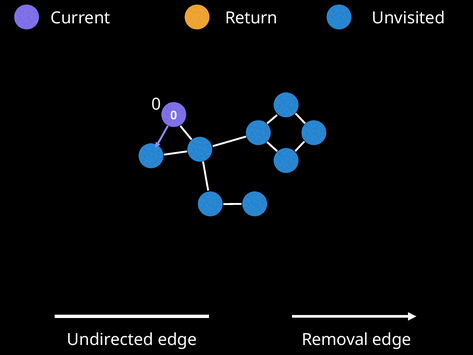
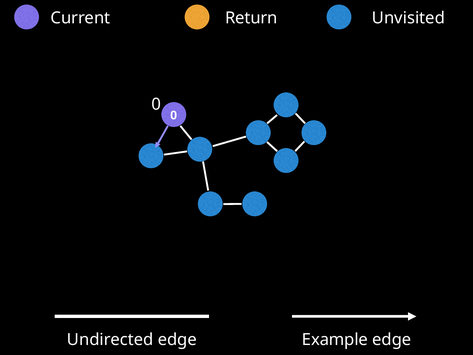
Removal: Removal -> Example (335, 340)
